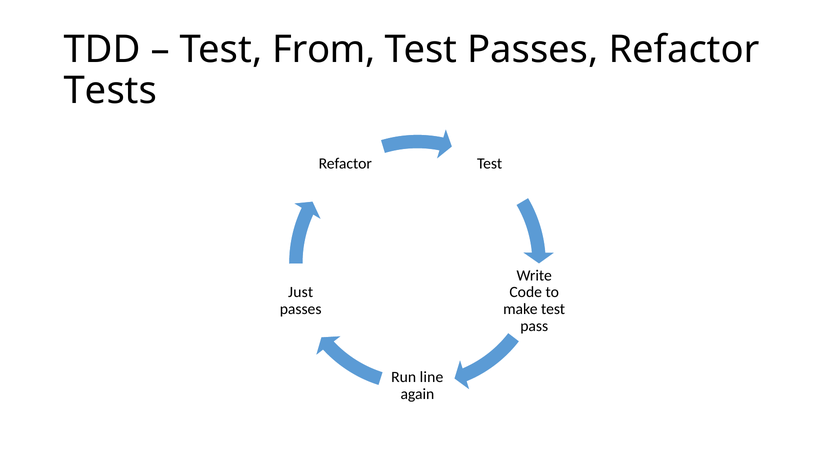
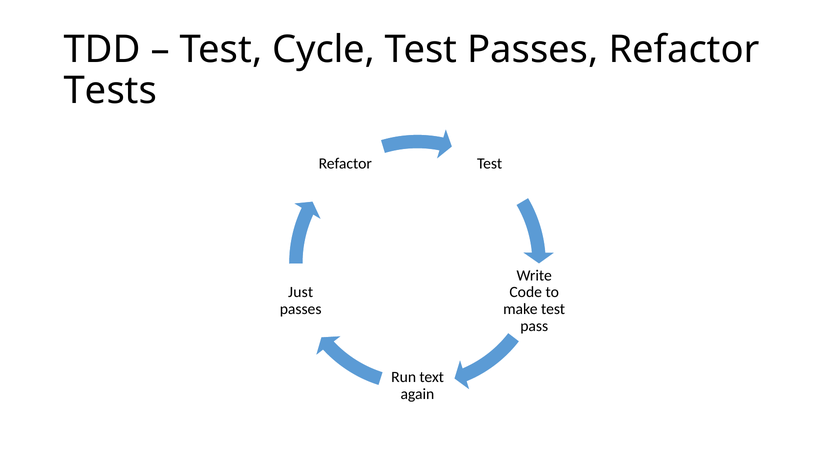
From: From -> Cycle (324, 49)
line: line -> text (432, 378)
